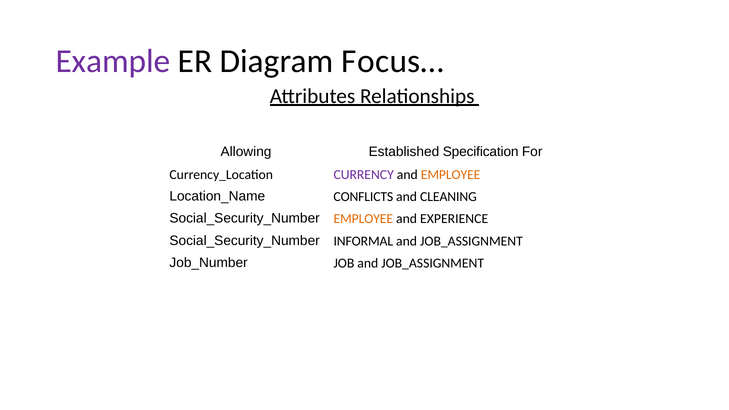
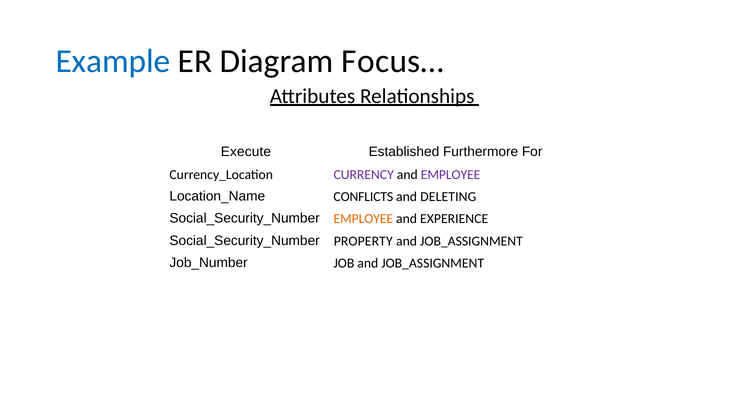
Example colour: purple -> blue (113, 61)
Allowing: Allowing -> Execute (246, 152)
Specification: Specification -> Furthermore (481, 152)
EMPLOYEE colour: orange -> purple (451, 175)
CLEANING: CLEANING -> DELETING (448, 197)
INFORMAL: INFORMAL -> PROPERTY (363, 241)
